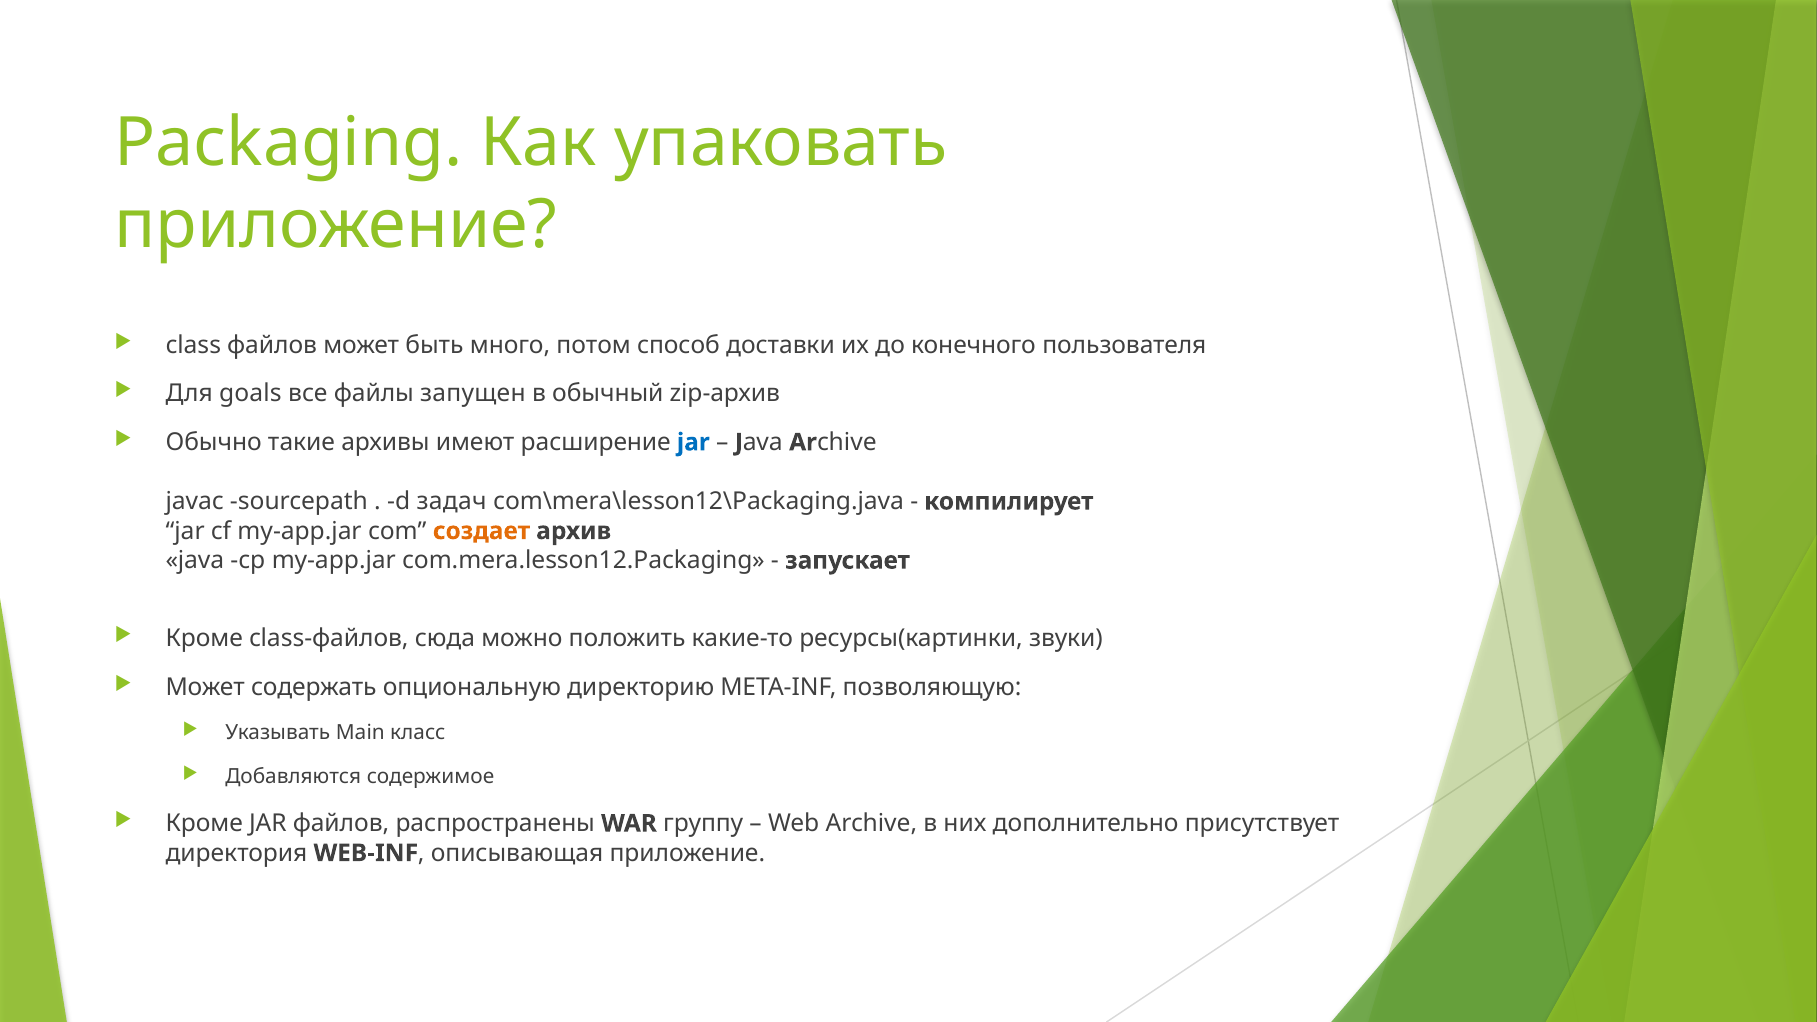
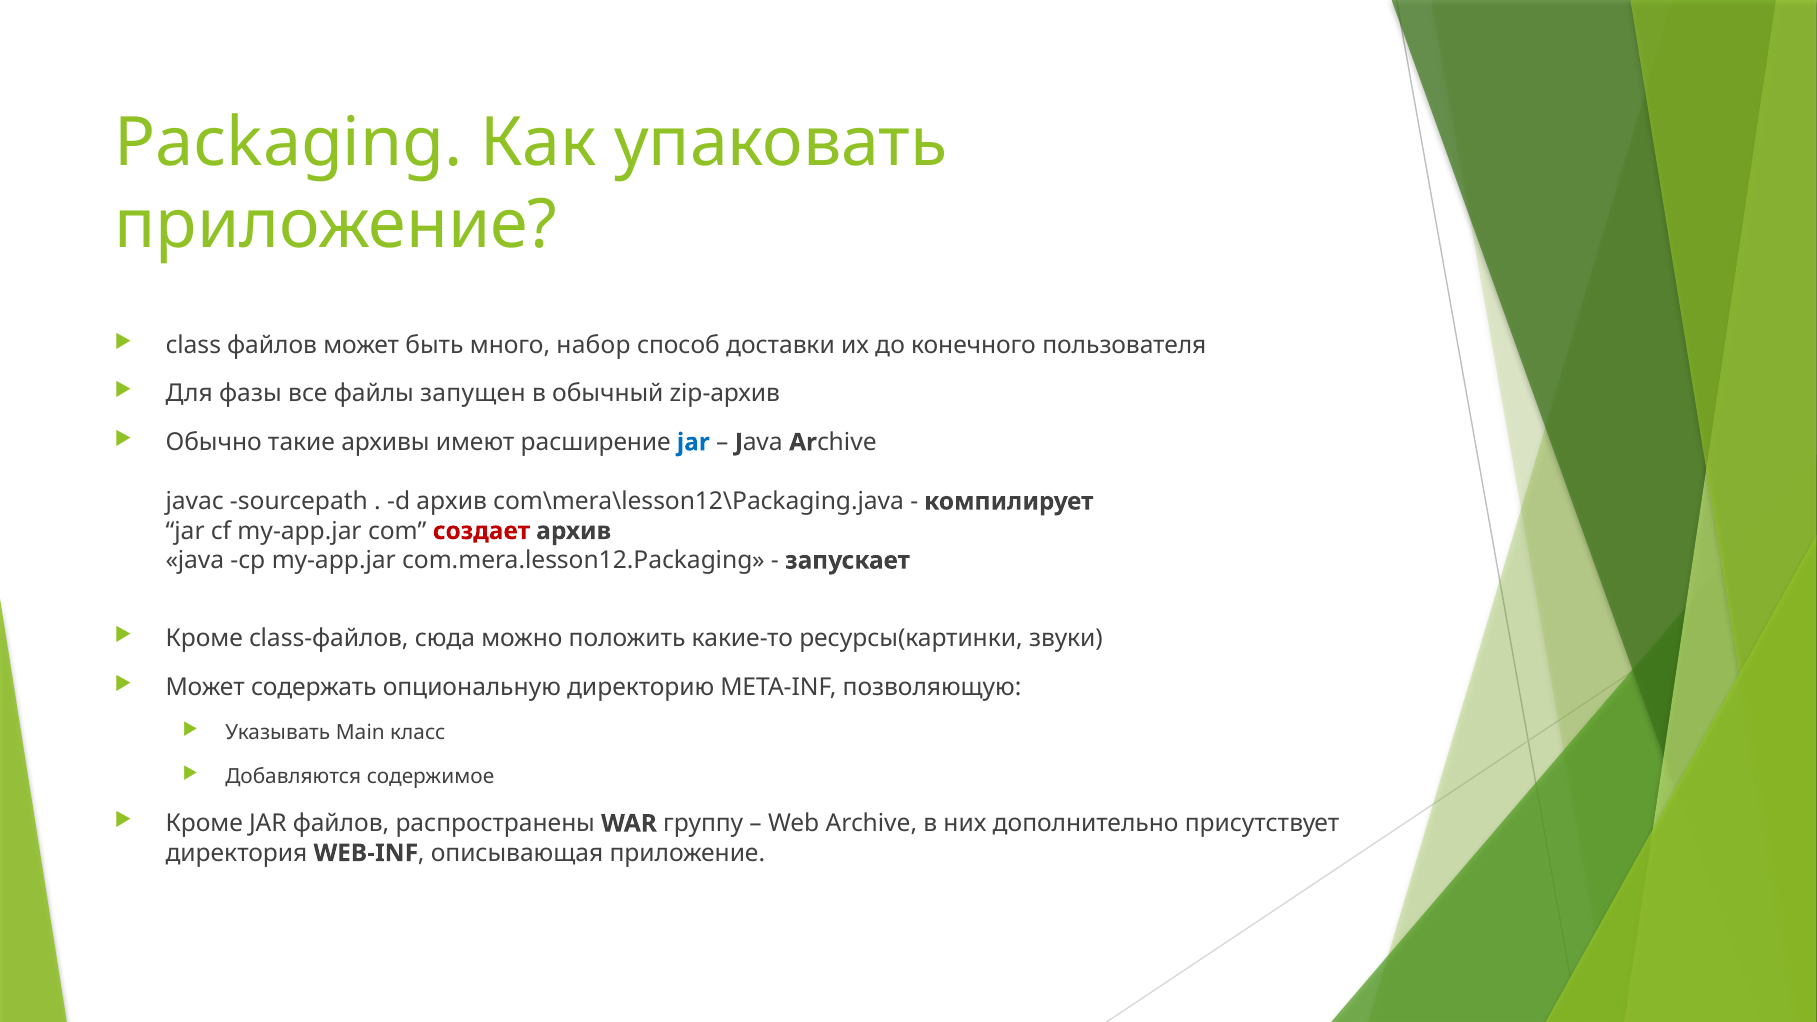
потом: потом -> набор (593, 345)
goals: goals -> фазы (250, 394)
d задач: задач -> архив (452, 501)
создает colour: orange -> red (481, 531)
